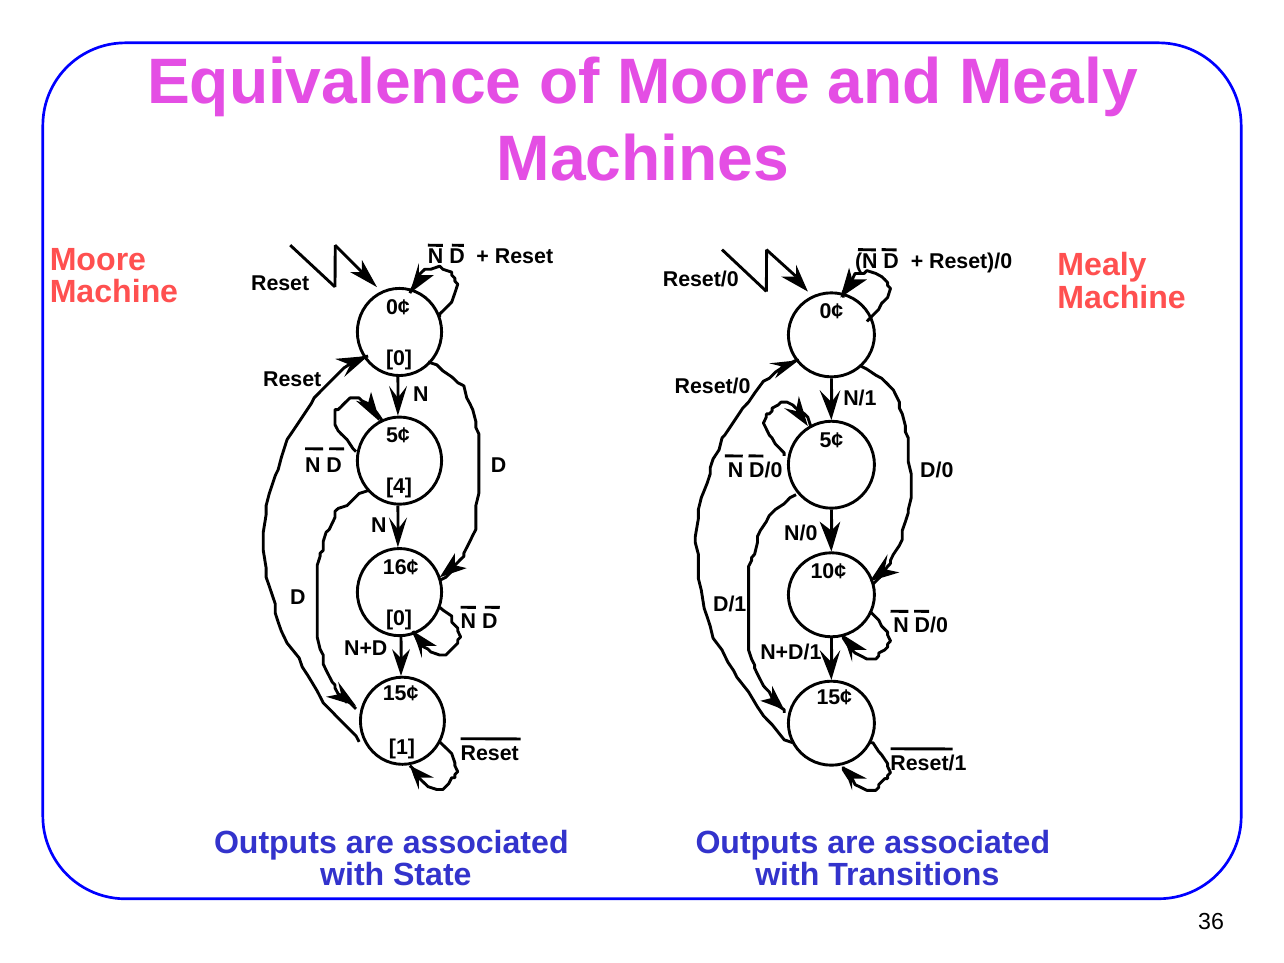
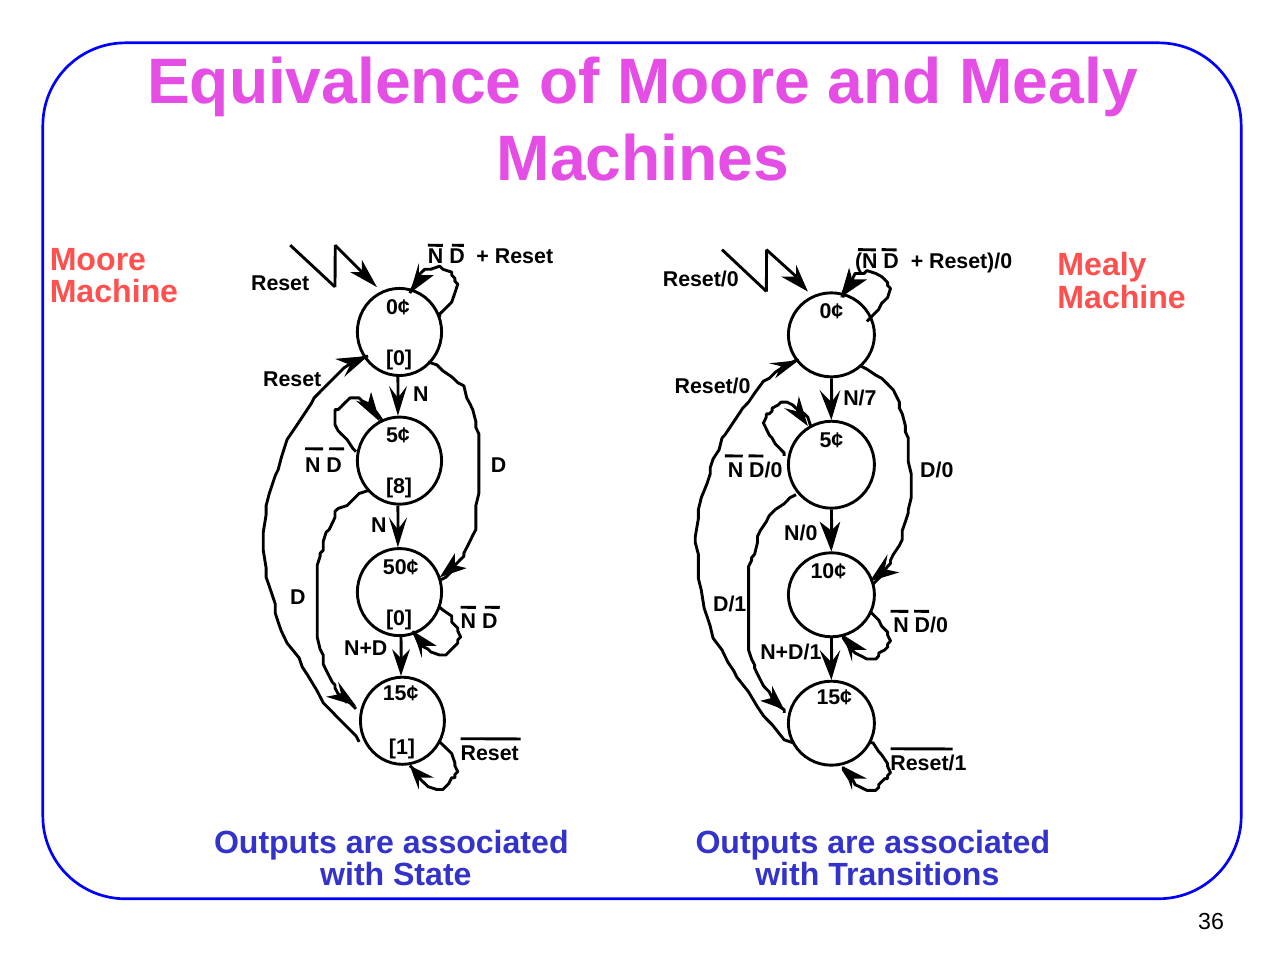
N/1: N/1 -> N/7 (860, 399)
4: 4 -> 8 (399, 487)
16¢: 16¢ -> 50¢ (401, 568)
